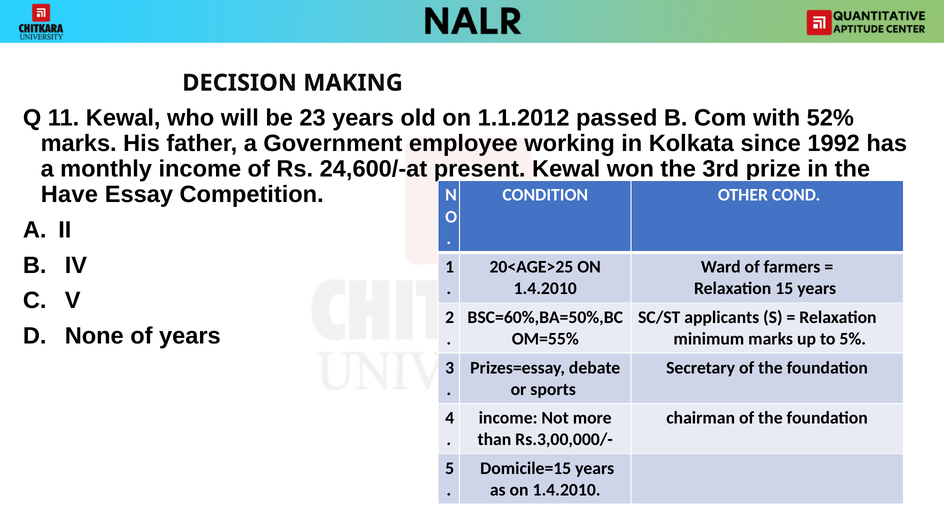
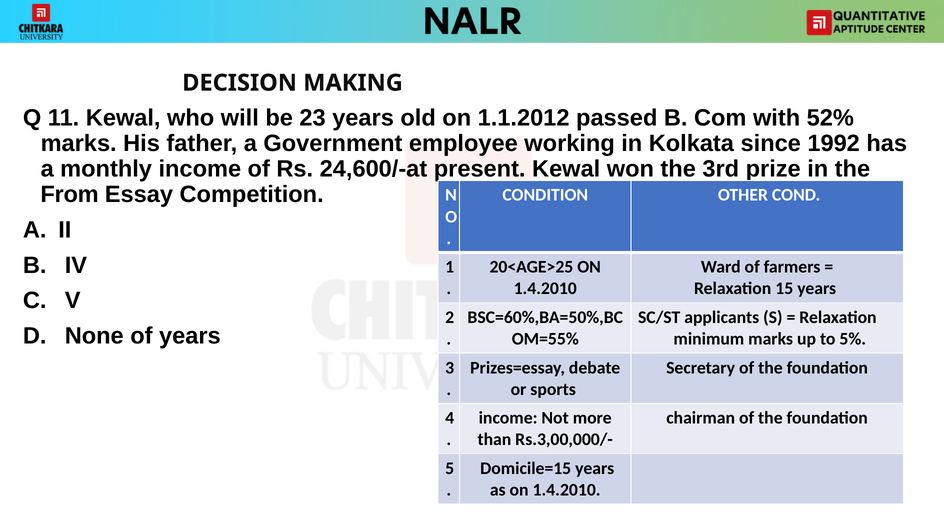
Have: Have -> From (70, 195)
